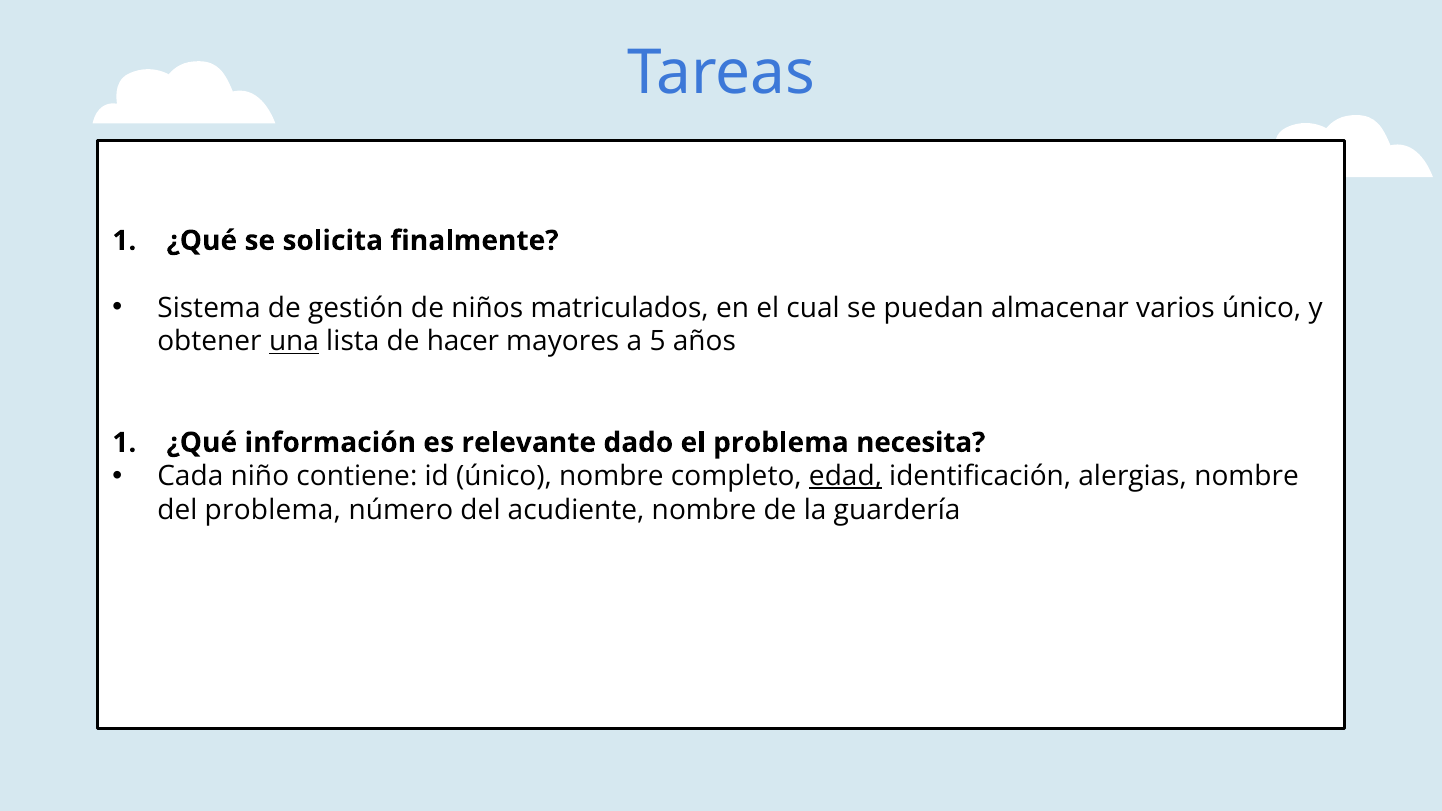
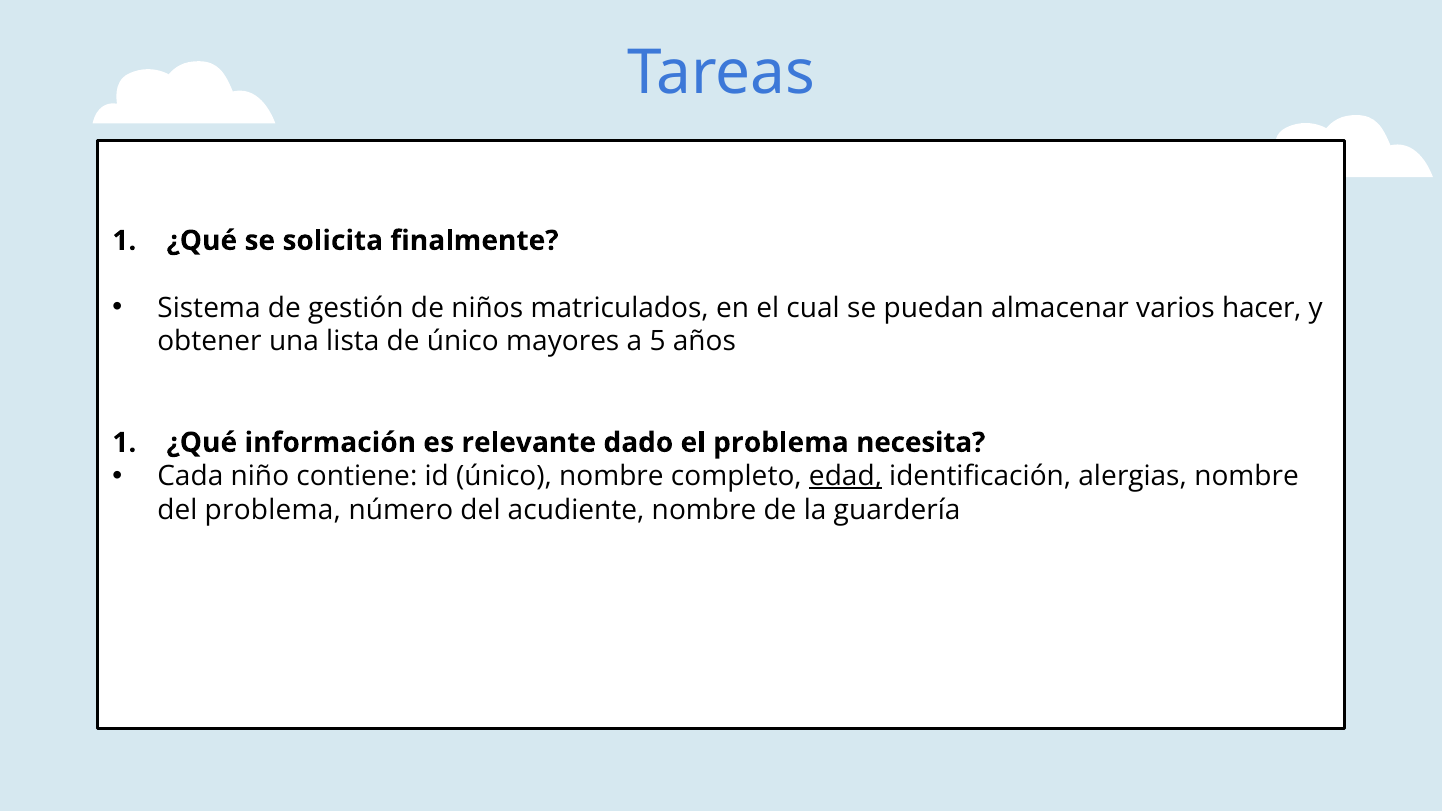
varios único: único -> hacer (1262, 308)
una underline: present -> none (294, 342)
de hacer: hacer -> único (463, 342)
